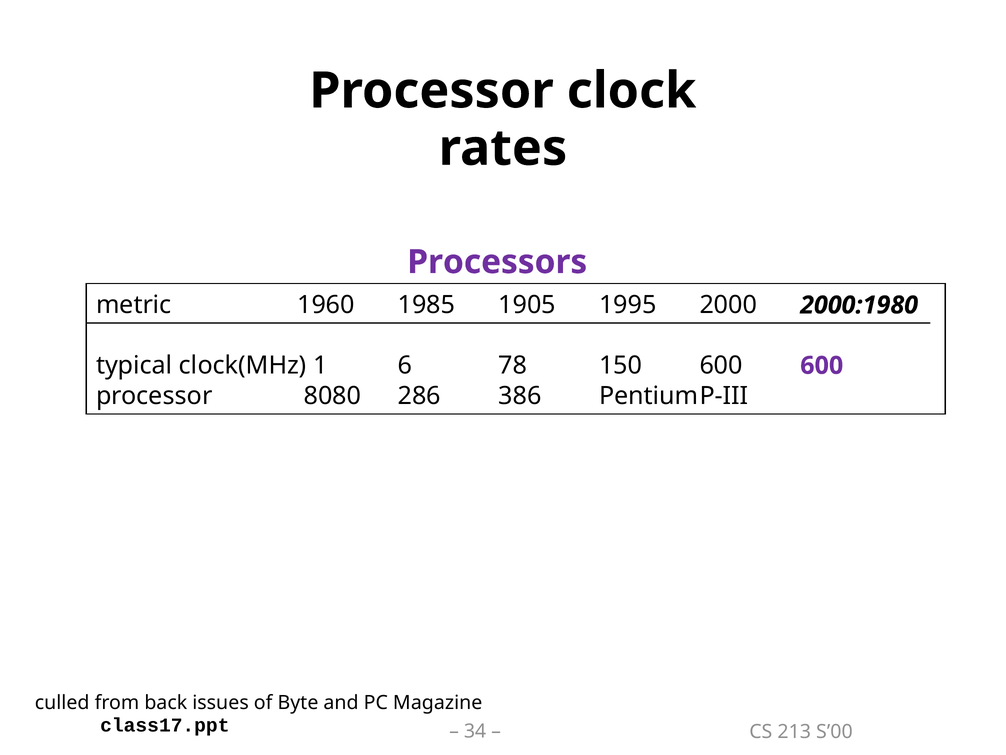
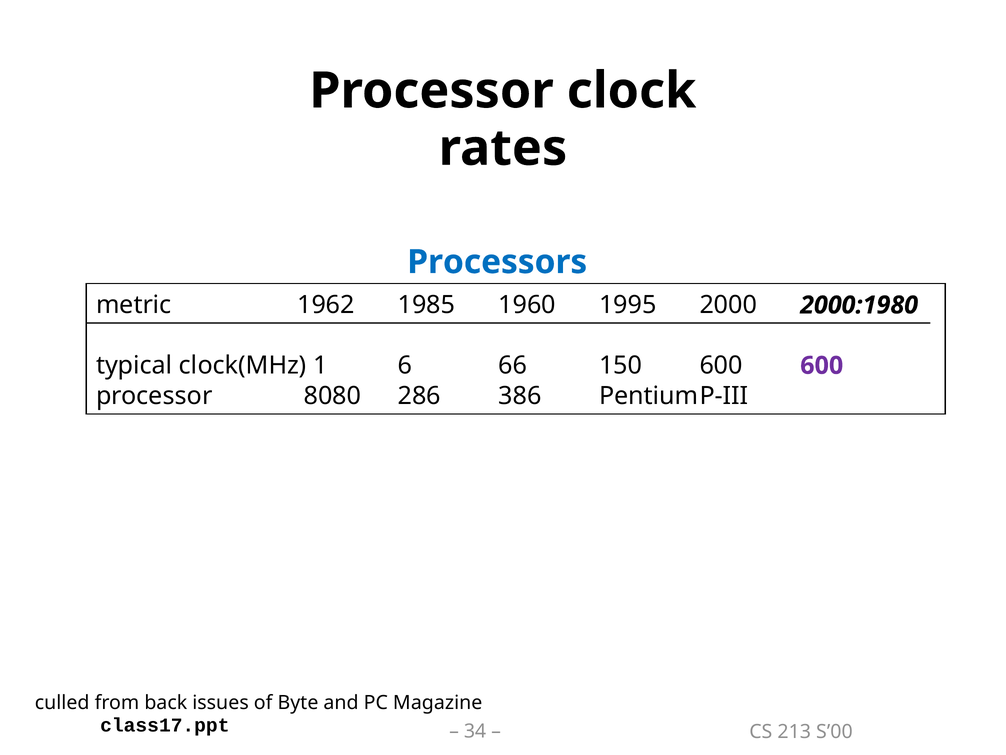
Processors colour: purple -> blue (497, 262)
1960: 1960 -> 1962 (326, 305)
1905: 1905 -> 1960 (527, 305)
78: 78 -> 66 (513, 365)
